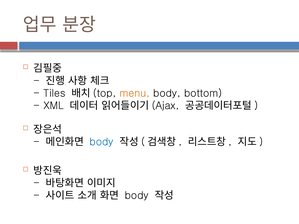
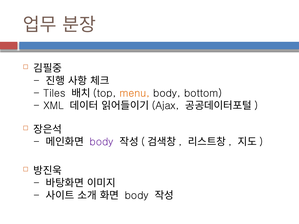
body colour: blue -> purple (102, 142)
